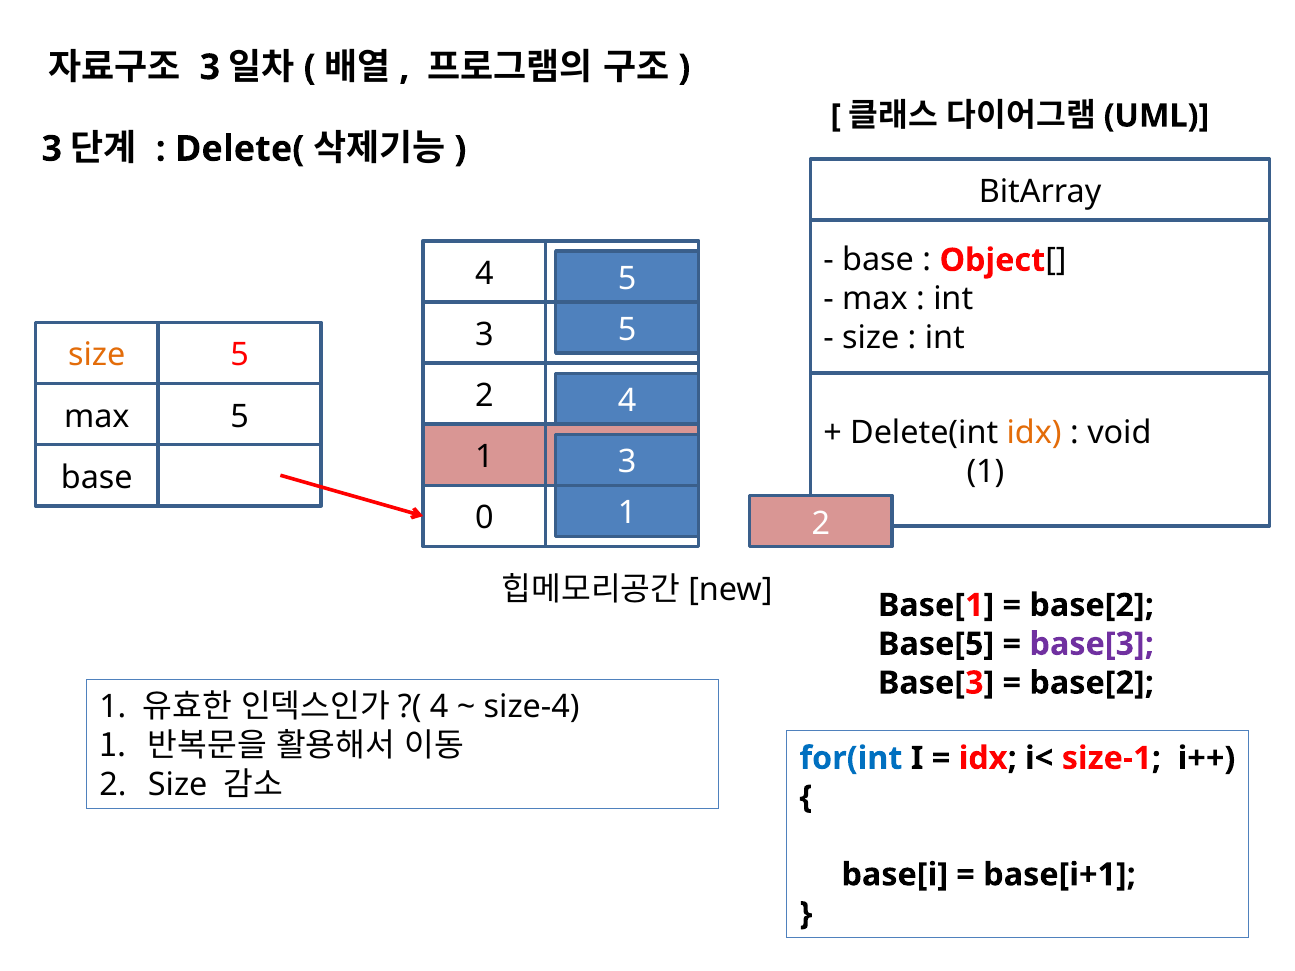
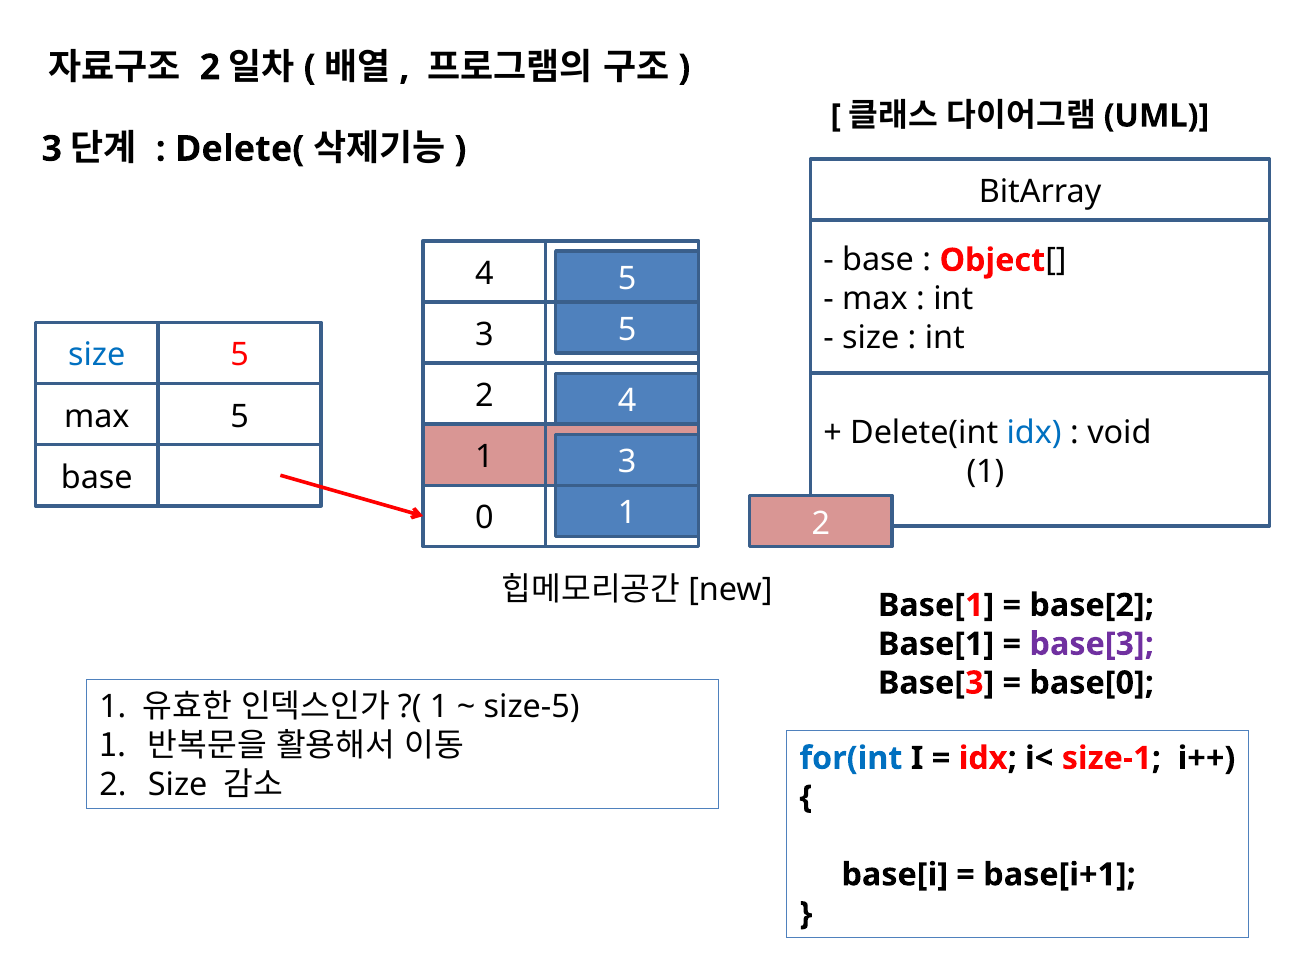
3: 3 -> 2 (210, 67)
size colour: orange -> blue (97, 355)
idx colour: orange -> blue (1034, 433)
Base[5: Base[5 -> Base[1 (936, 644)
base[2: base[2 -> base[0 (1092, 683)
4: 4 -> 1 (439, 707)
size-4: size-4 -> size-5 (532, 707)
